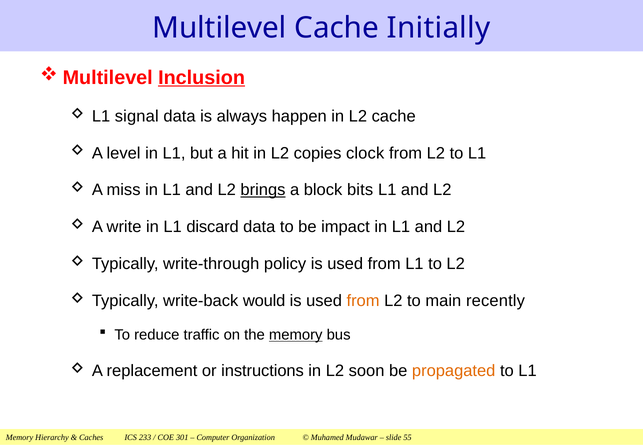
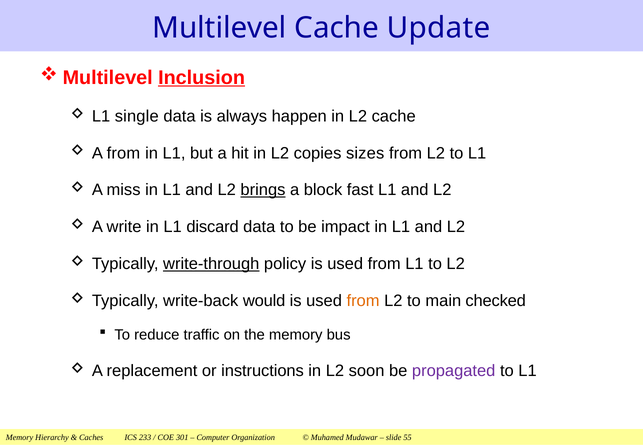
Initially: Initially -> Update (439, 28)
signal: signal -> single (137, 116)
A level: level -> from (123, 153)
clock: clock -> sizes (365, 153)
bits: bits -> fast (360, 190)
write-through underline: none -> present (211, 264)
recently: recently -> checked (496, 301)
memory underline: present -> none (296, 335)
propagated colour: orange -> purple (454, 371)
